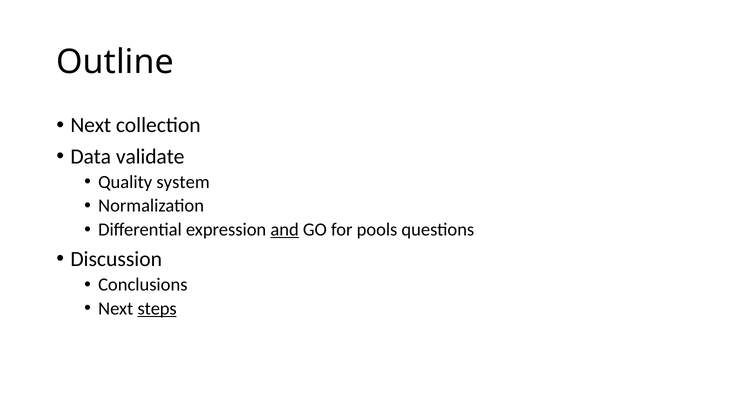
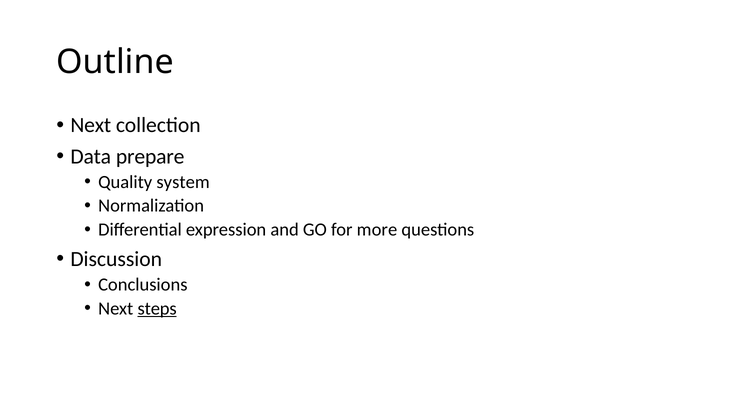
validate: validate -> prepare (150, 156)
and underline: present -> none (285, 230)
pools: pools -> more (377, 230)
